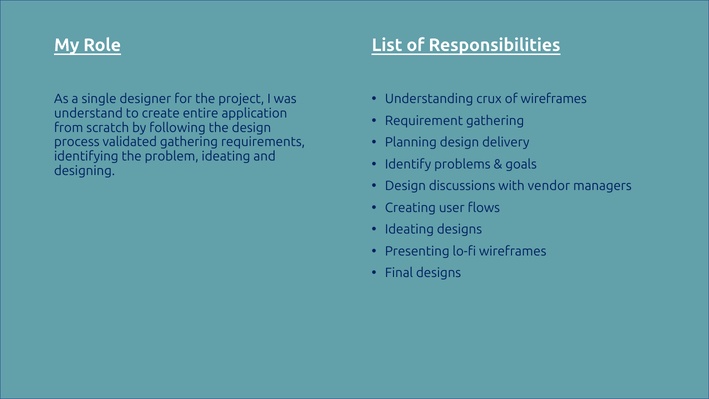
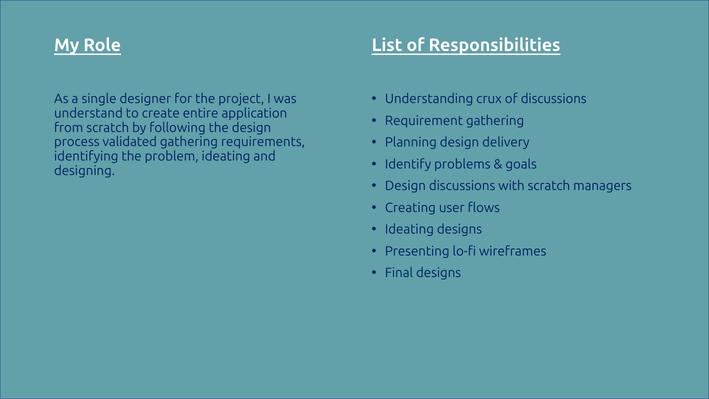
of wireframes: wireframes -> discussions (554, 99)
with vendor: vendor -> scratch (549, 186)
